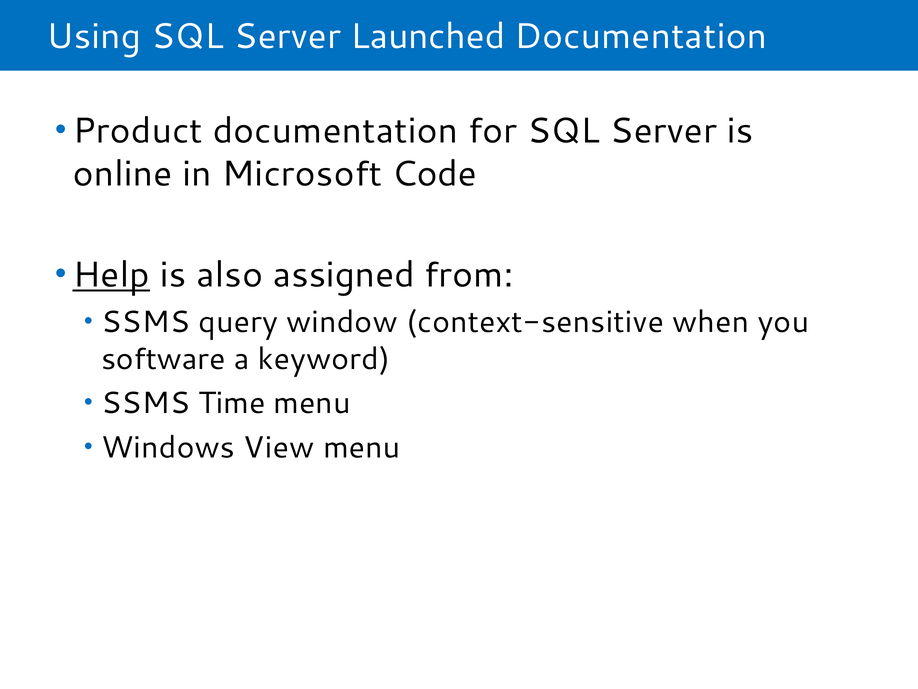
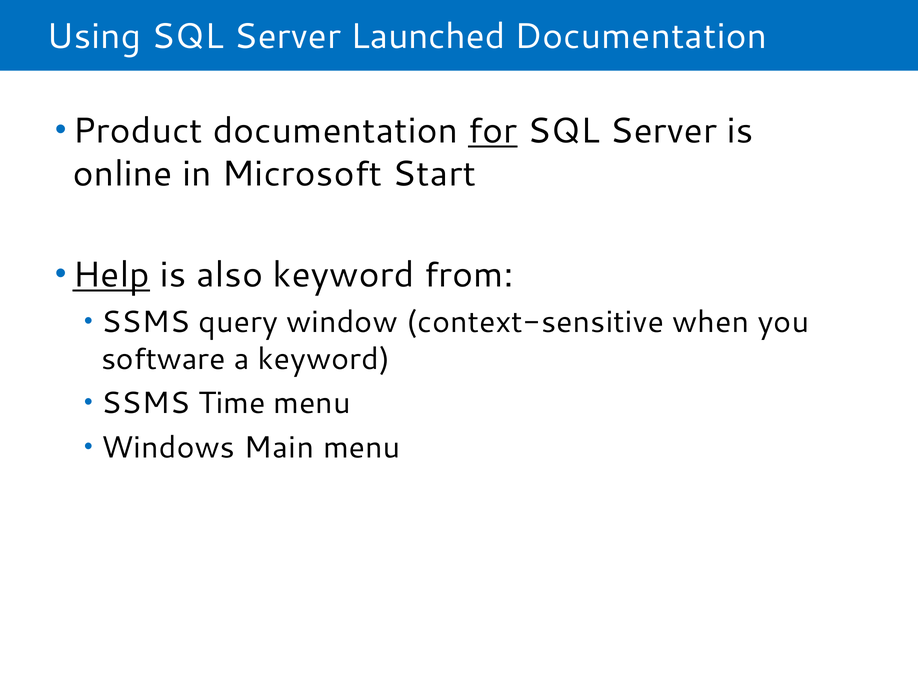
for underline: none -> present (493, 131)
Code: Code -> Start (434, 174)
also assigned: assigned -> keyword (344, 275)
View: View -> Main (279, 447)
